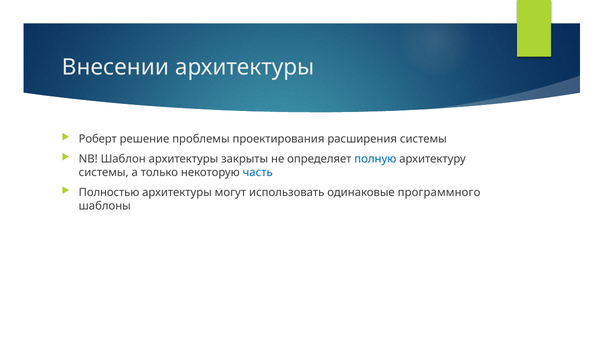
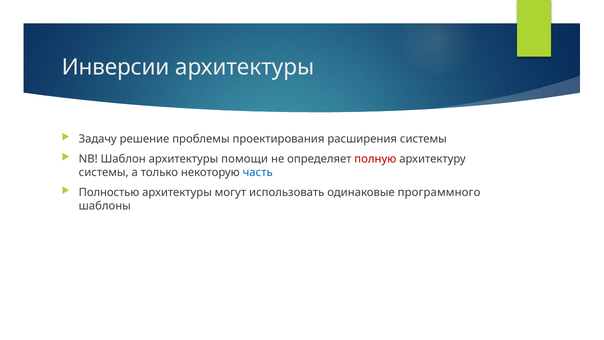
Внесении: Внесении -> Инверсии (116, 67)
Роберт: Роберт -> Задачу (98, 139)
закрыты: закрыты -> помощи (245, 159)
полную colour: blue -> red (375, 159)
